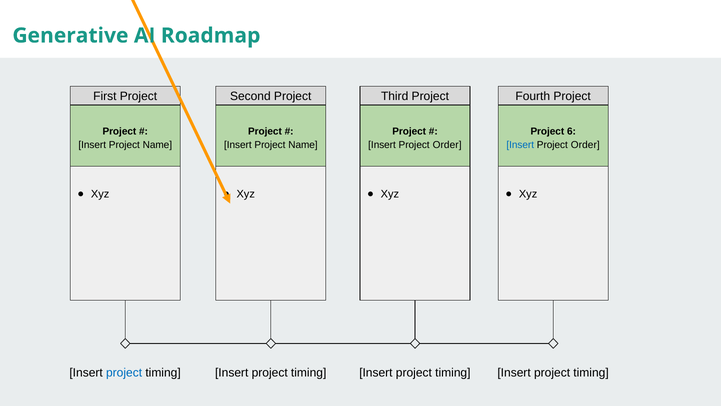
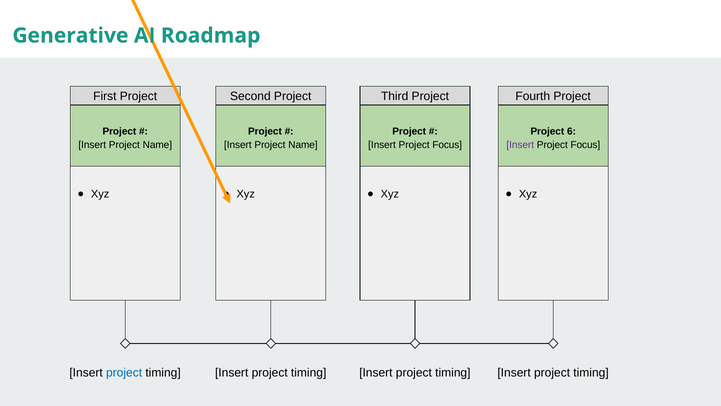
Order: Order -> Focus (447, 145)
Insert colour: blue -> purple (520, 145)
Order: Order -> Focus (585, 145)
